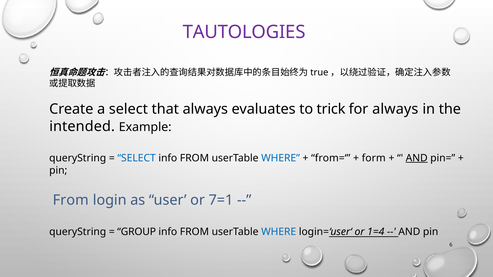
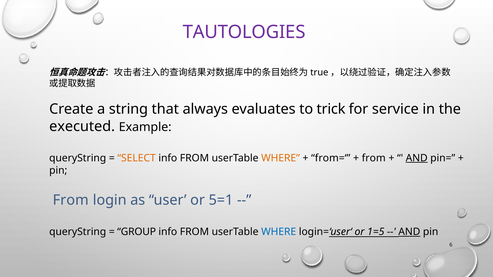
a select: select -> string (128, 109)
for always: always -> service (395, 109)
intended: intended -> executed (82, 126)
SELECT colour: blue -> orange (137, 158)
WHERE colour: blue -> orange (281, 158)
form: form -> from (374, 158)
7=1: 7=1 -> 5=1 (221, 200)
1=4: 1=4 -> 1=5 (376, 232)
AND underline: none -> present (409, 232)
